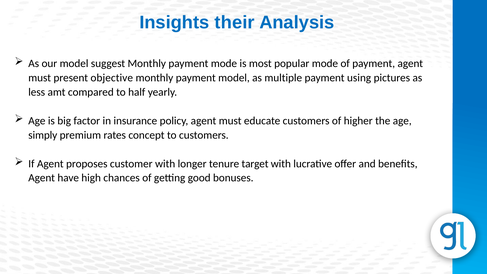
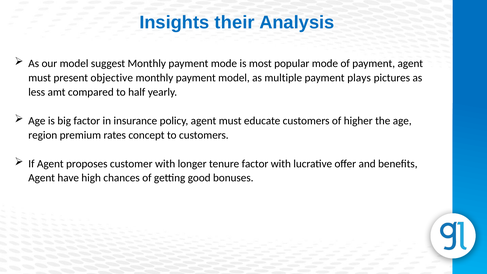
using: using -> plays (359, 78)
simply: simply -> region (43, 135)
tenure target: target -> factor (255, 164)
